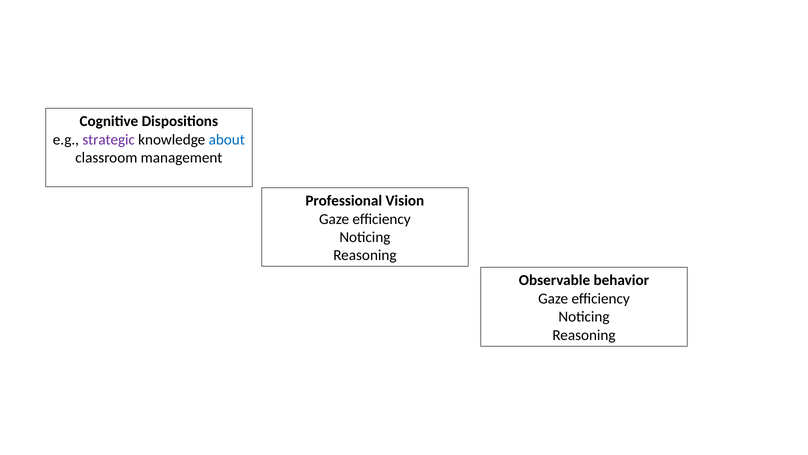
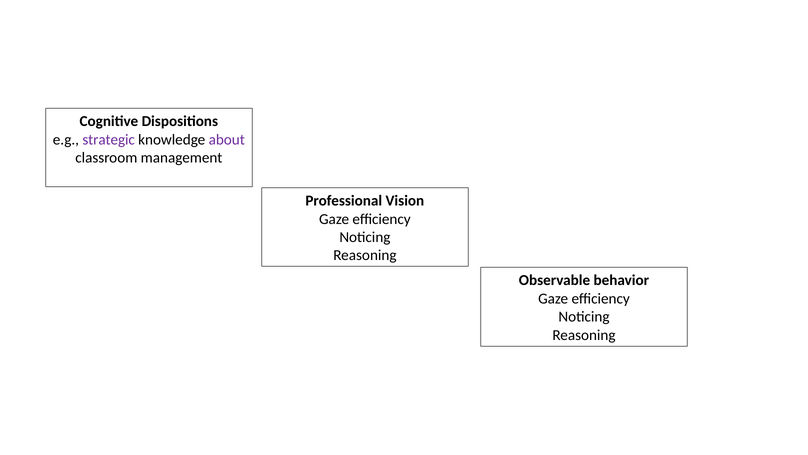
about colour: blue -> purple (227, 139)
